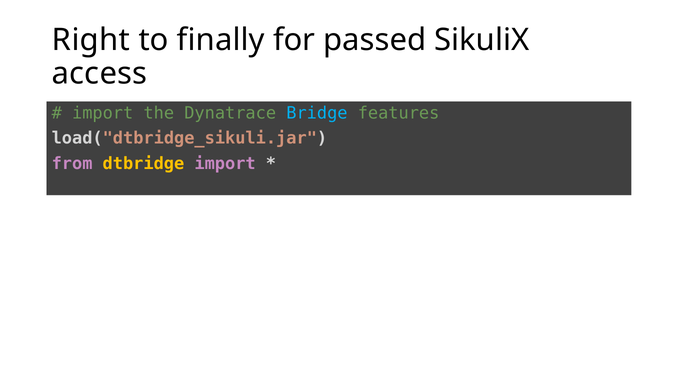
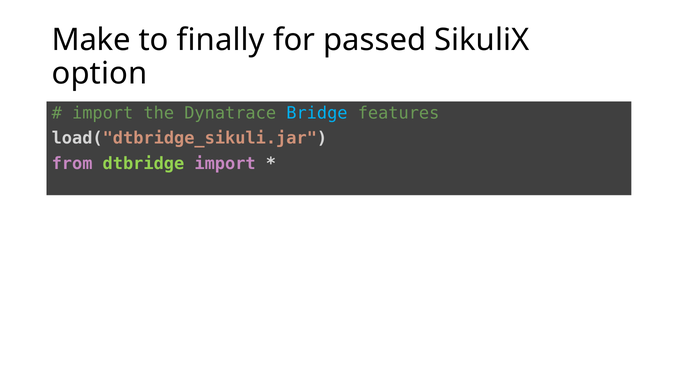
Right: Right -> Make (91, 40)
access: access -> option (100, 74)
dtbridge colour: yellow -> light green (143, 164)
